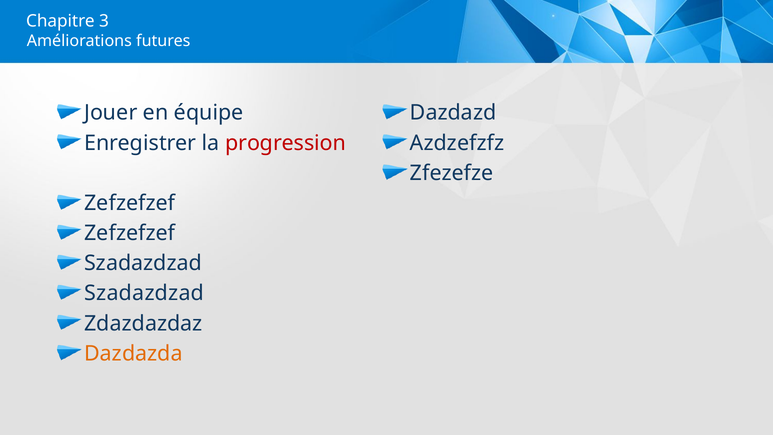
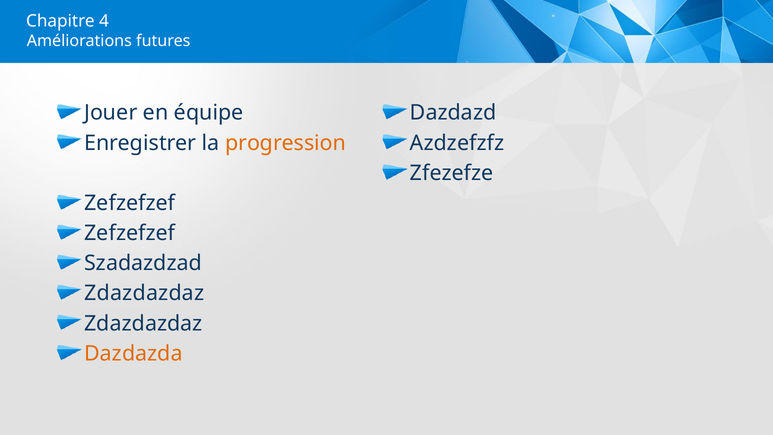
3: 3 -> 4 (104, 21)
progression colour: red -> orange (286, 143)
Szadazdzad: Szadazdzad -> Zdazdazdaz (144, 293)
